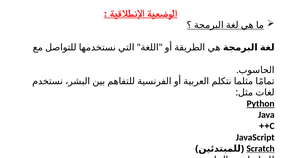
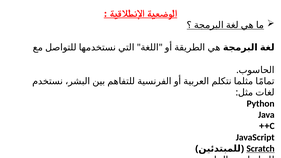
Python underline: present -> none (261, 104)
